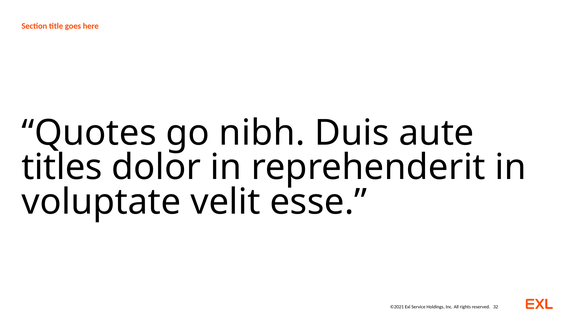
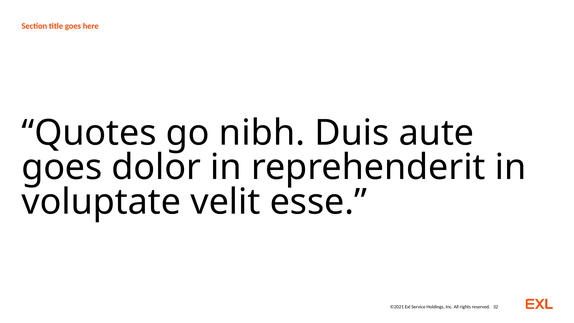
titles: titles -> goes (62, 167)
